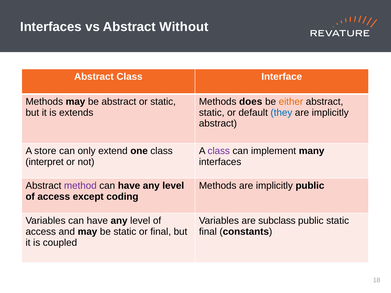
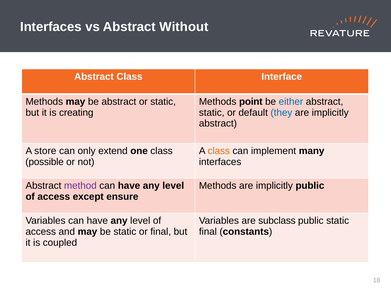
does: does -> point (251, 102)
either colour: orange -> blue (291, 102)
extends: extends -> creating (76, 113)
class colour: purple -> orange (219, 151)
interpret: interpret -> possible (45, 162)
coding: coding -> ensure (122, 197)
